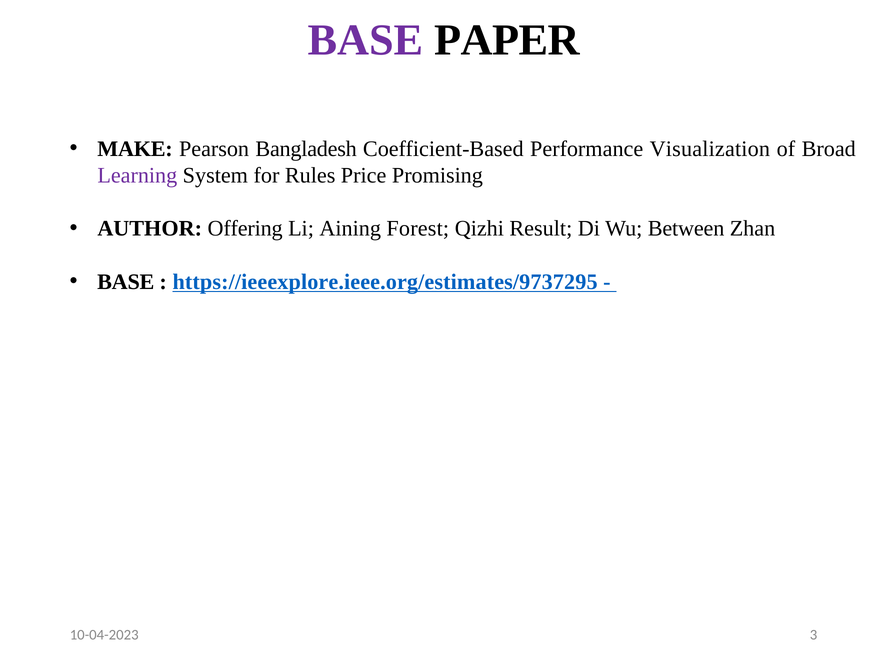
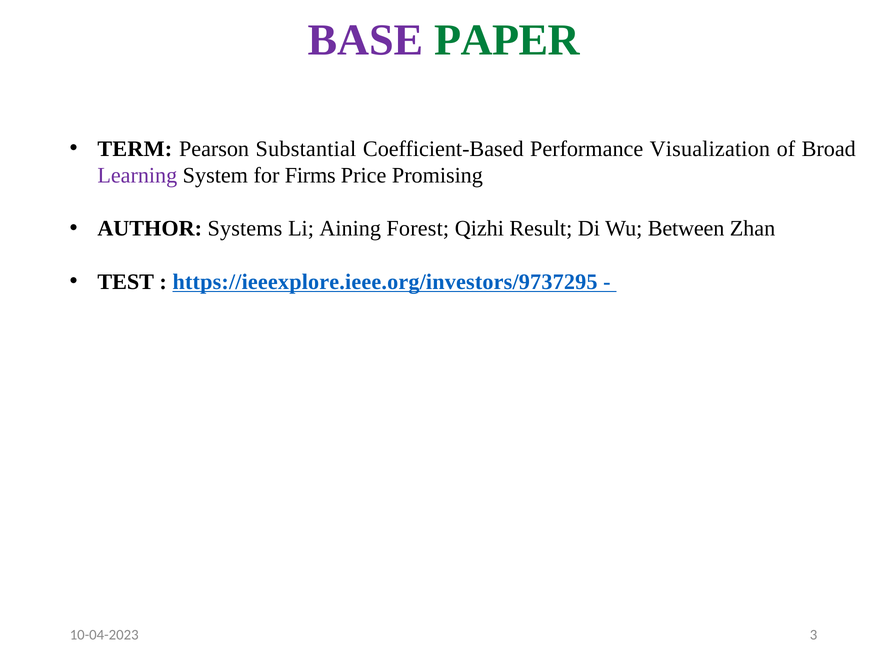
PAPER colour: black -> green (507, 40)
MAKE: MAKE -> TERM (135, 149)
Bangladesh: Bangladesh -> Substantial (306, 149)
Rules: Rules -> Firms (310, 175)
Offering: Offering -> Systems (245, 229)
BASE: BASE -> TEST (126, 282)
https://ieeexplore.ieee.org/estimates/9737295: https://ieeexplore.ieee.org/estimates/9737295 -> https://ieeexplore.ieee.org/investors/9737295 (385, 282)
